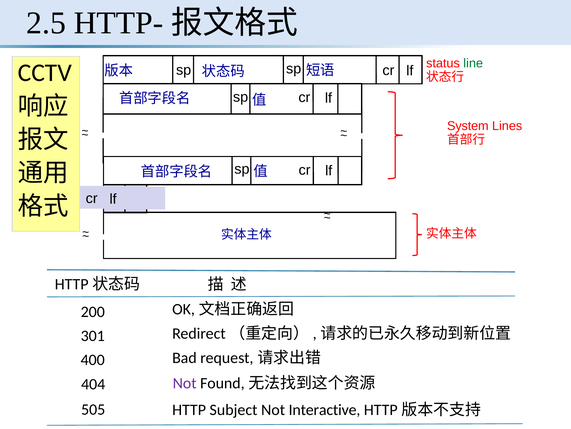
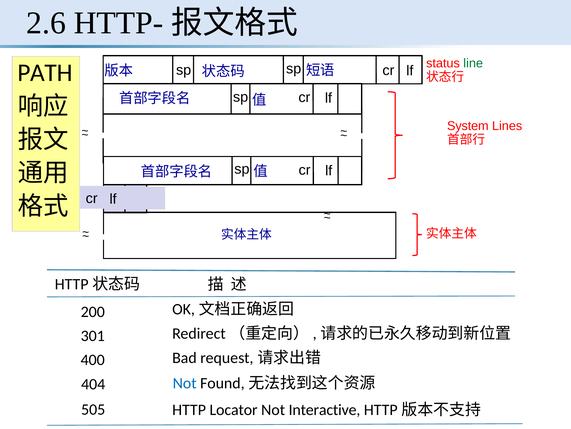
2.5: 2.5 -> 2.6 (46, 23)
CCTV: CCTV -> PATH (45, 73)
Not colour: purple -> blue (185, 382)
Subject: Subject -> Locator (234, 409)
